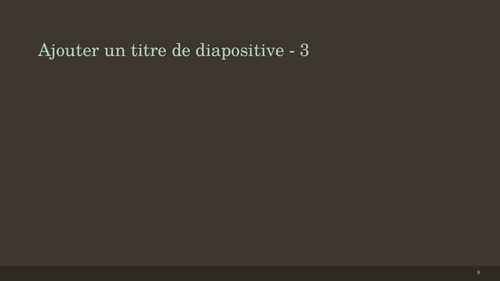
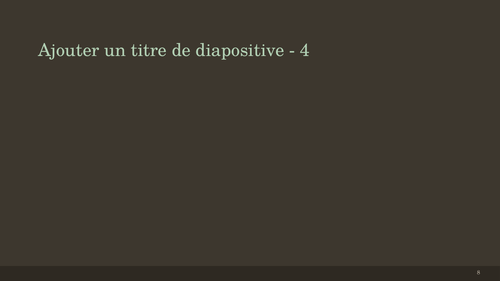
3: 3 -> 4 (305, 50)
